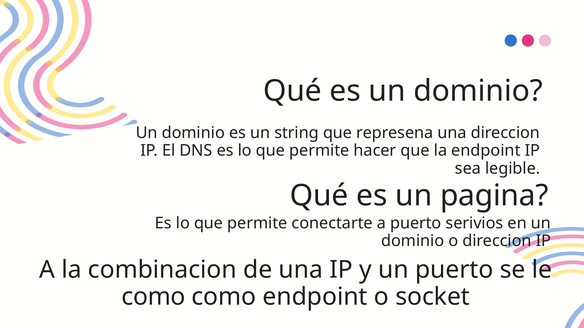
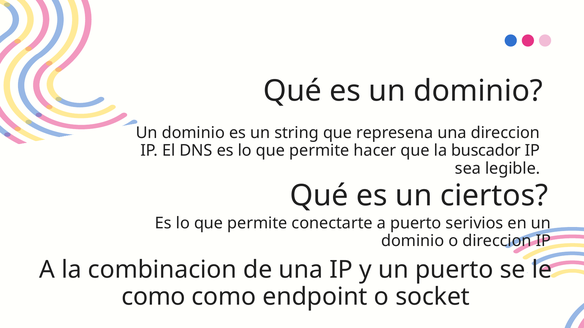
la endpoint: endpoint -> buscador (486, 151)
pagina: pagina -> ciertos (494, 196)
